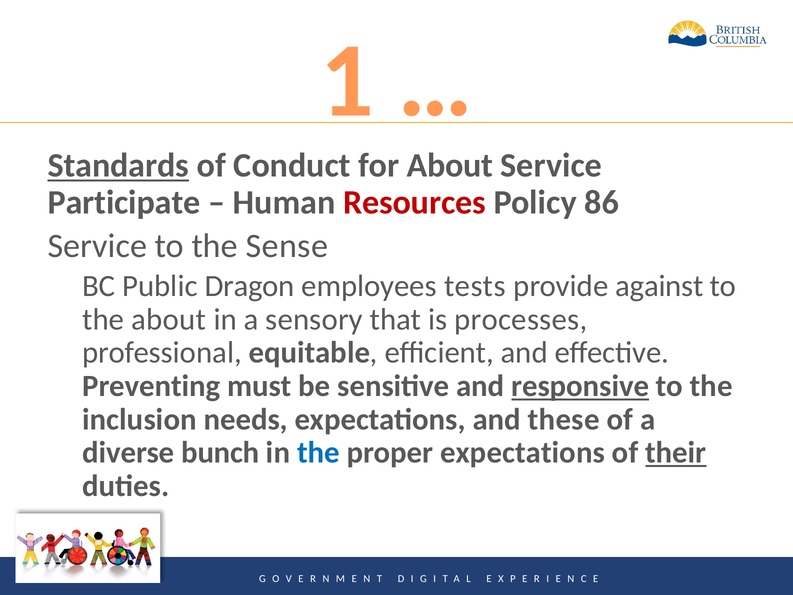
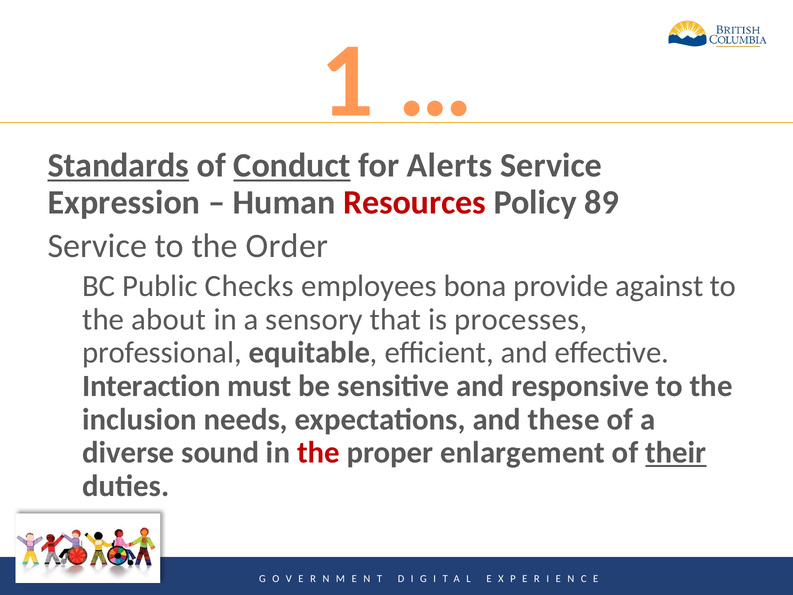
Conduct underline: none -> present (292, 166)
for About: About -> Alerts (450, 166)
Participate: Participate -> Expression (124, 203)
86: 86 -> 89 (602, 203)
Sense: Sense -> Order (287, 246)
Dragon: Dragon -> Checks (249, 286)
tests: tests -> bona (475, 286)
Preventing: Preventing -> Interaction (151, 386)
responsive underline: present -> none (580, 386)
bunch: bunch -> sound (220, 453)
the colour: blue -> red (318, 453)
proper expectations: expectations -> enlargement (523, 453)
